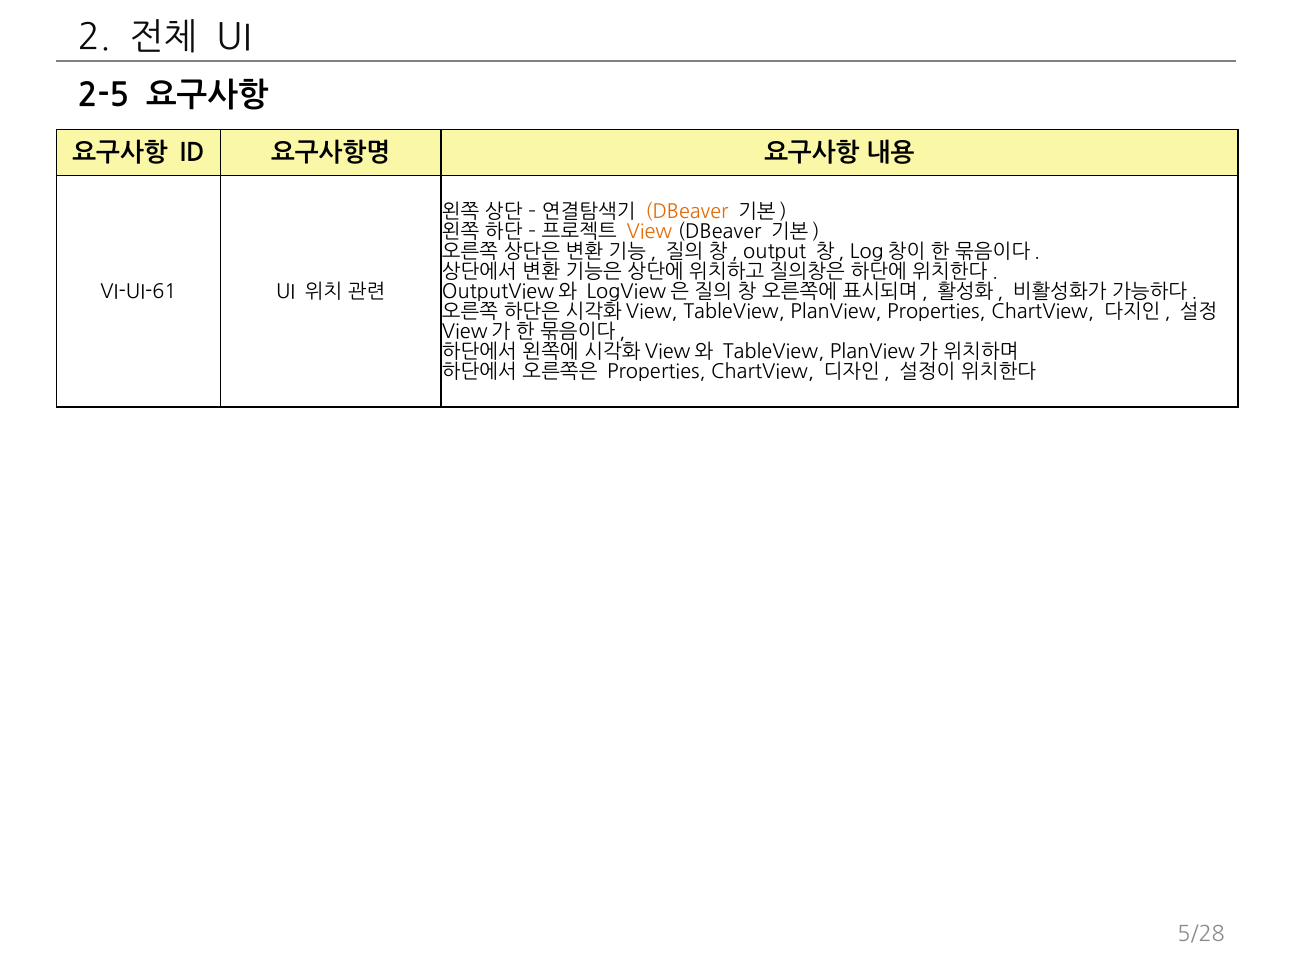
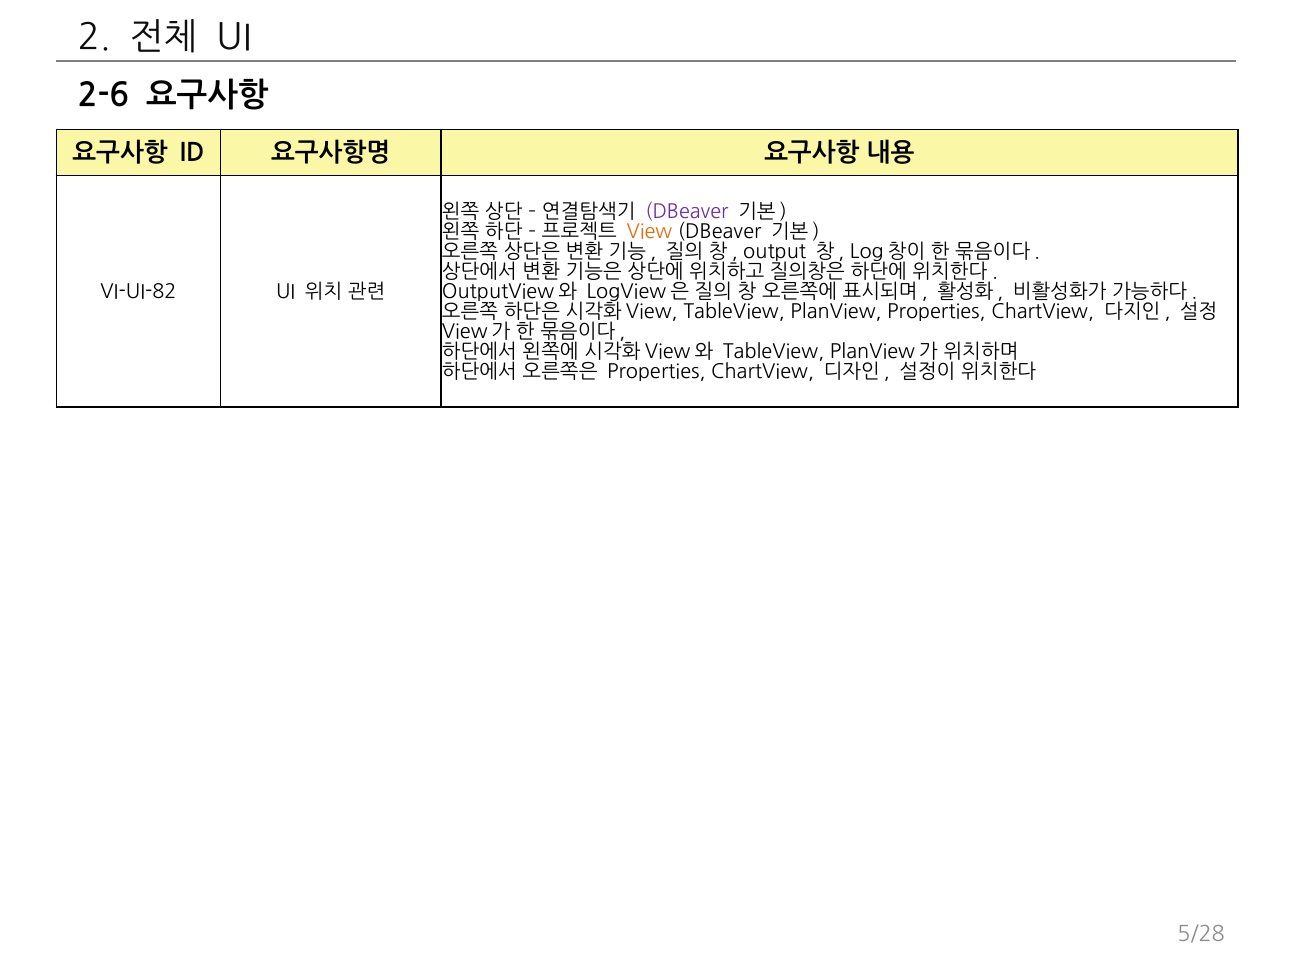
2-5: 2-5 -> 2-6 (104, 96)
DBeaver colour: orange -> purple (687, 212)
VI-UI-61: VI-UI-61 -> VI-UI-82 (138, 292)
